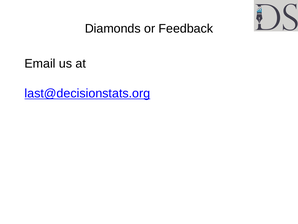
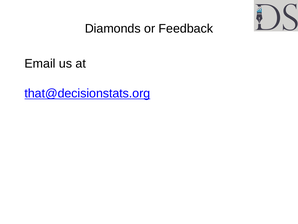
last@decisionstats.org: last@decisionstats.org -> that@decisionstats.org (87, 93)
